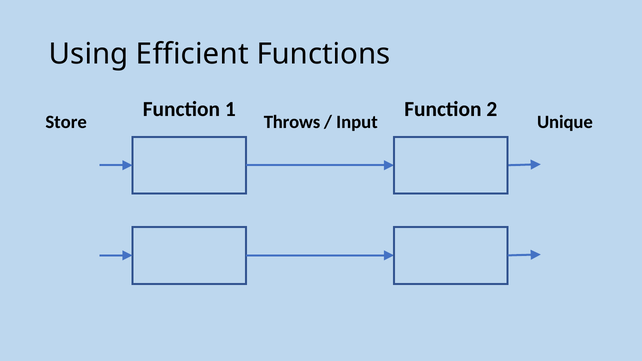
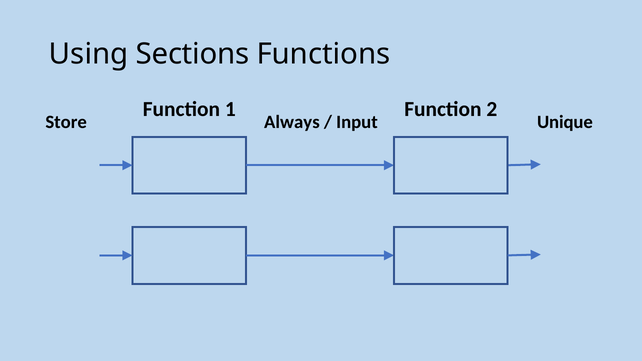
Efficient: Efficient -> Sections (193, 54)
Throws: Throws -> Always (292, 122)
